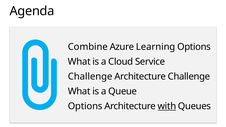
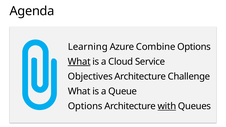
Combine: Combine -> Learning (88, 47)
Learning: Learning -> Combine (156, 47)
What underline: none -> present (79, 62)
Challenge: Challenge -> Objectives (90, 77)
